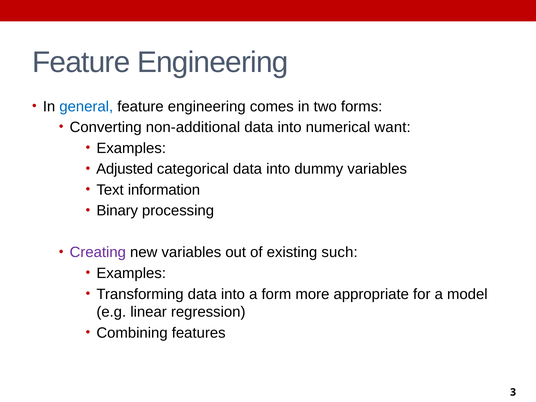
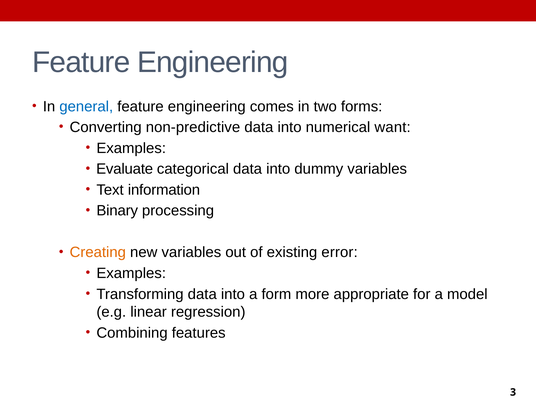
non-additional: non-additional -> non-predictive (193, 127)
Adjusted: Adjusted -> Evaluate (125, 169)
Creating colour: purple -> orange (98, 252)
such: such -> error (340, 252)
